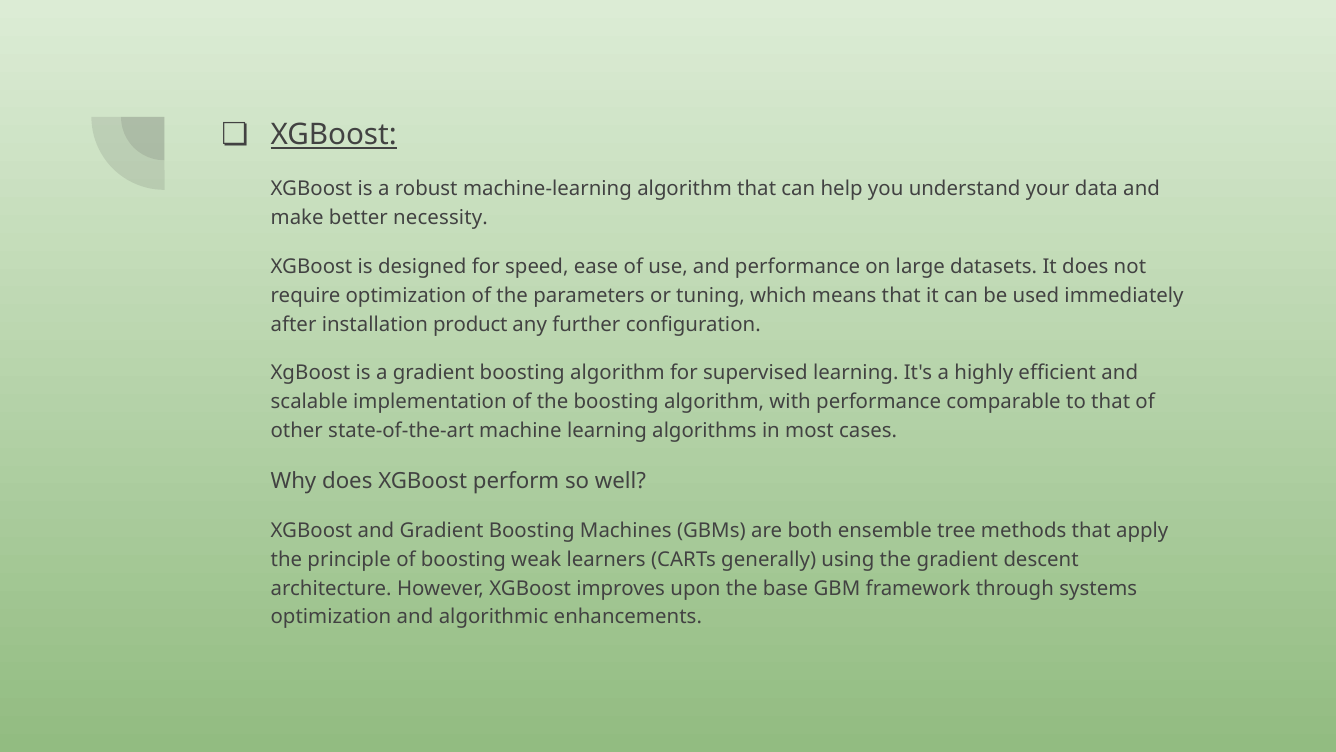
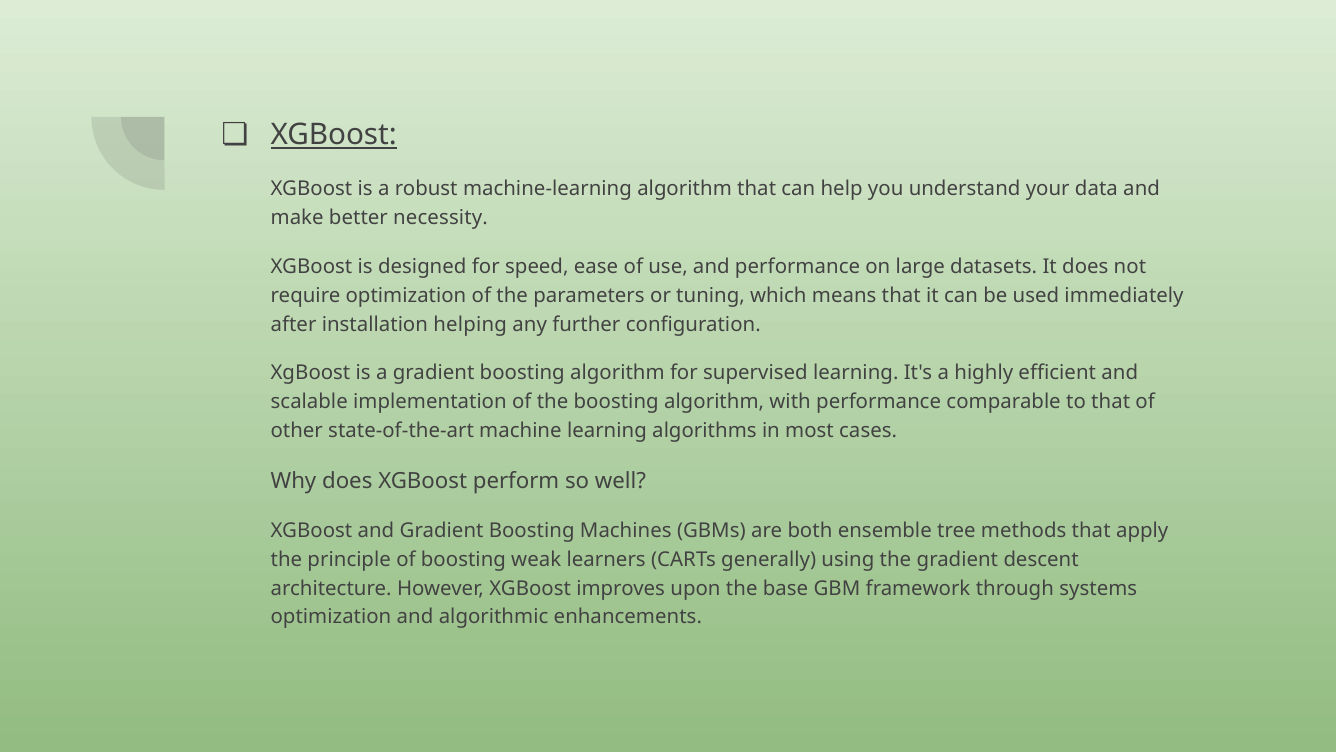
product: product -> helping (470, 324)
